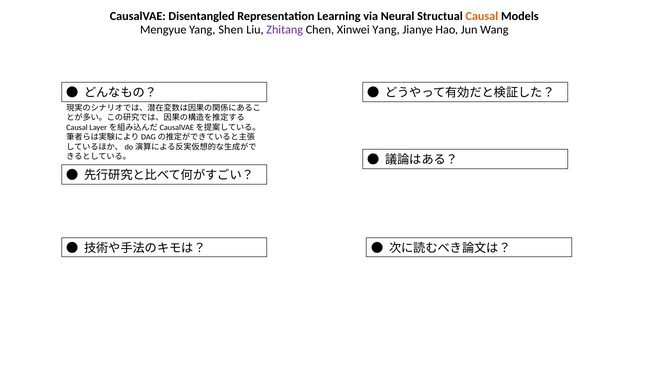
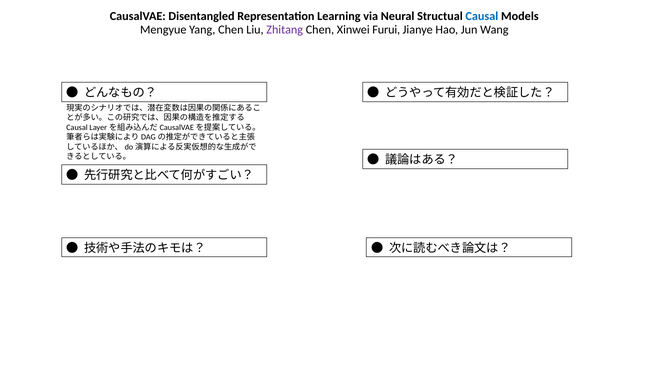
Causal colour: orange -> blue (482, 16)
Yang Shen: Shen -> Chen (231, 30)
Xinwei Yang: Yang -> Furui (386, 30)
